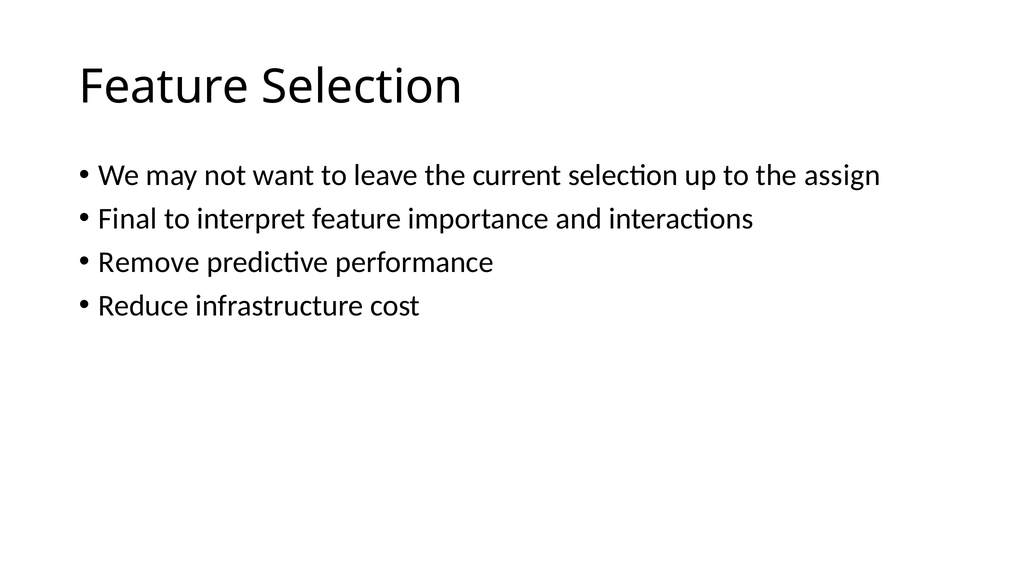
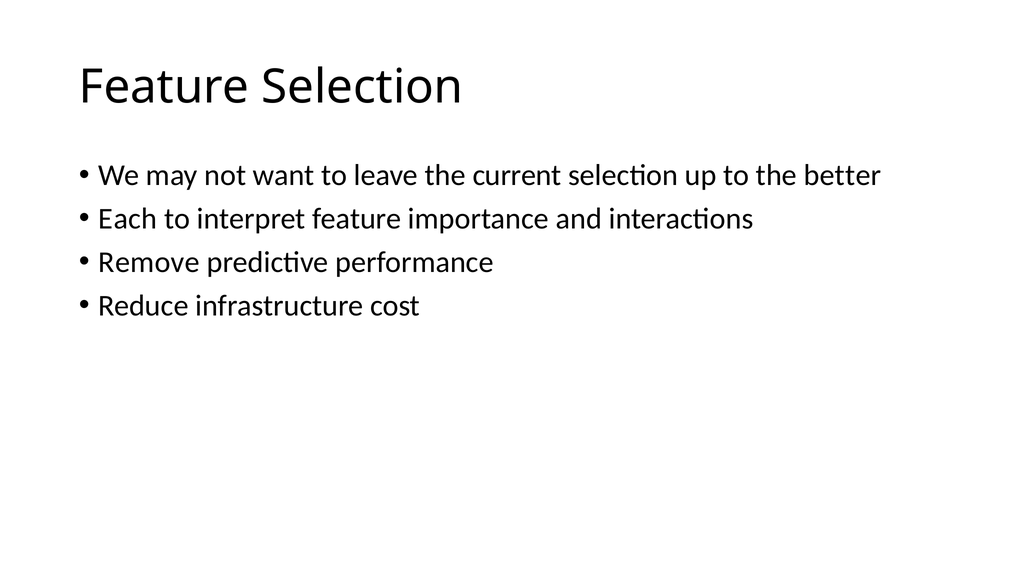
assign: assign -> better (842, 175)
Final: Final -> Each (128, 219)
